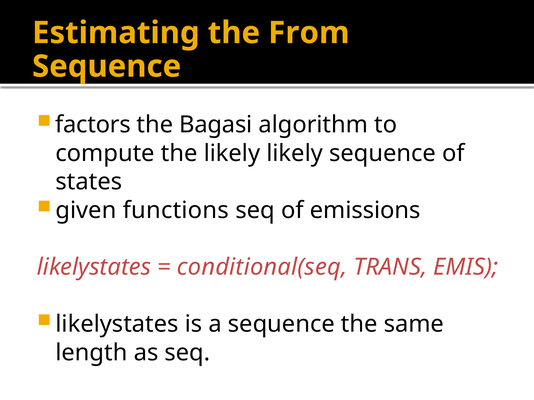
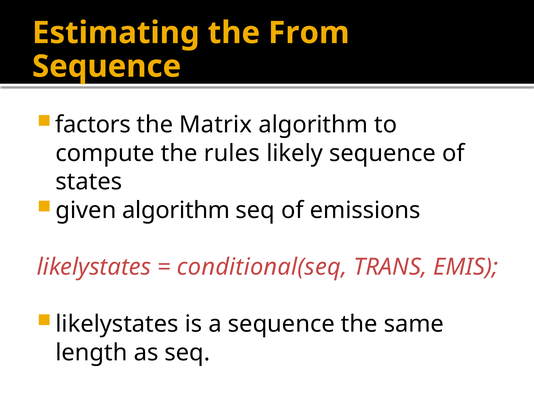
Bagasi: Bagasi -> Matrix (216, 125)
the likely: likely -> rules (232, 153)
given functions: functions -> algorithm (176, 210)
